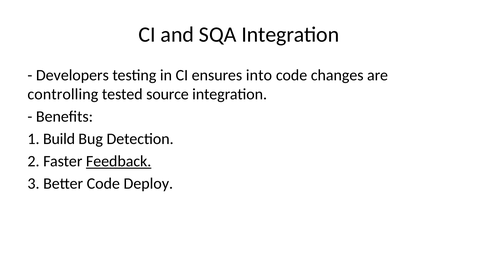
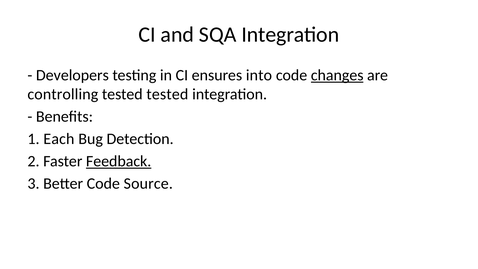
changes underline: none -> present (337, 75)
tested source: source -> tested (167, 94)
Build: Build -> Each (59, 139)
Deploy: Deploy -> Source (148, 184)
